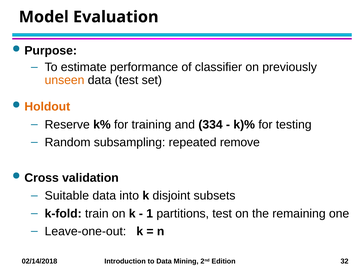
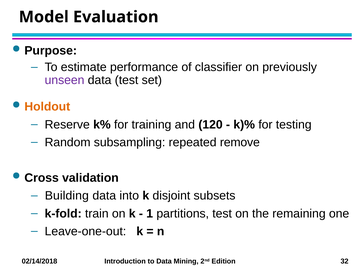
unseen colour: orange -> purple (65, 80)
334: 334 -> 120 (211, 125)
Suitable: Suitable -> Building (67, 196)
